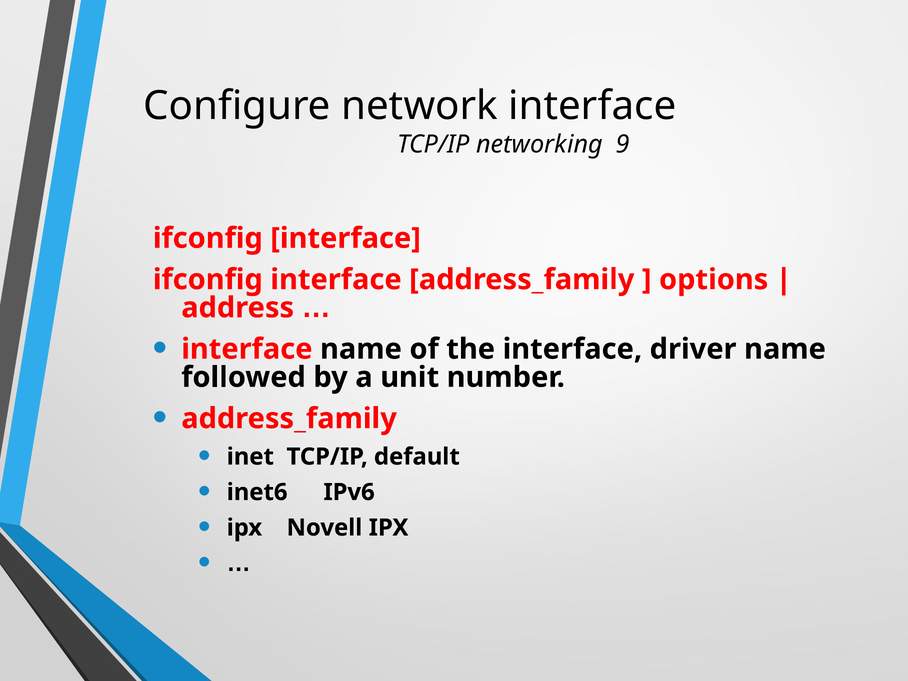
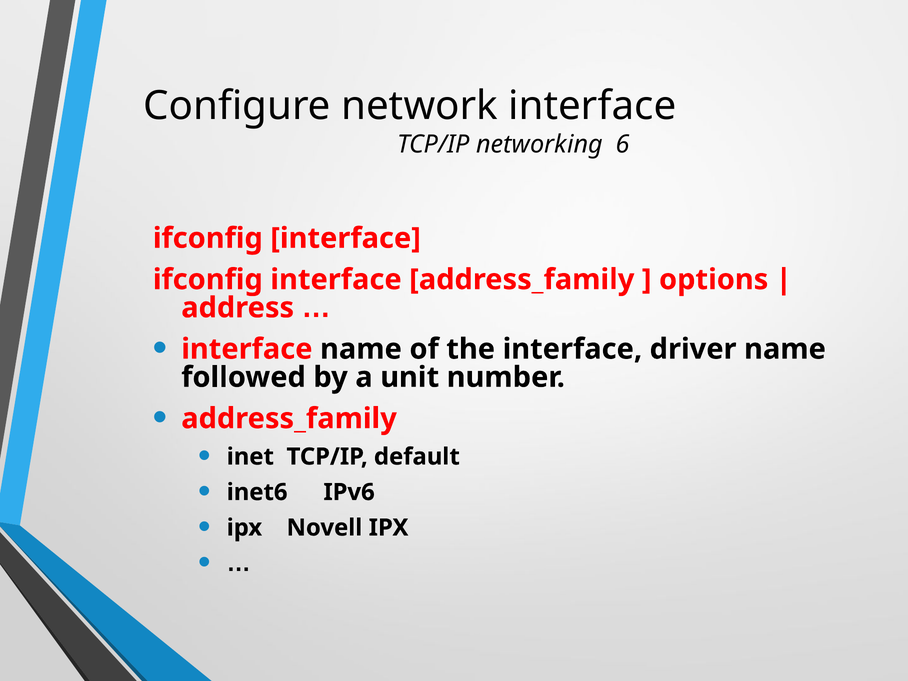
9: 9 -> 6 (623, 144)
